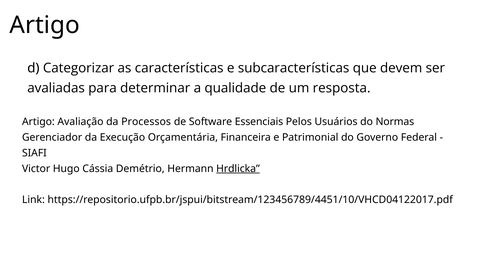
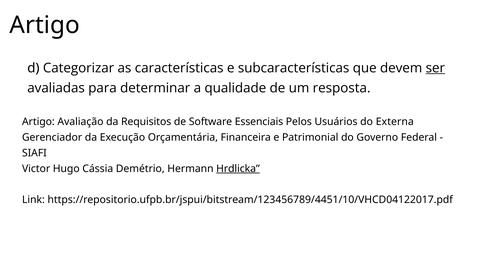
ser underline: none -> present (435, 68)
Processos: Processos -> Requisitos (146, 122)
Normas: Normas -> Externa (395, 122)
